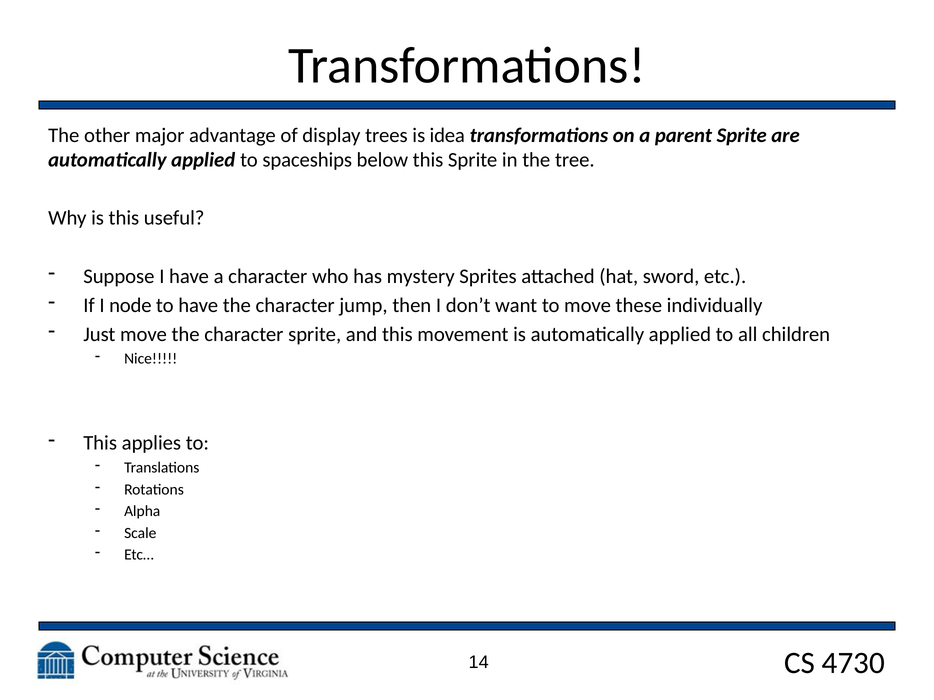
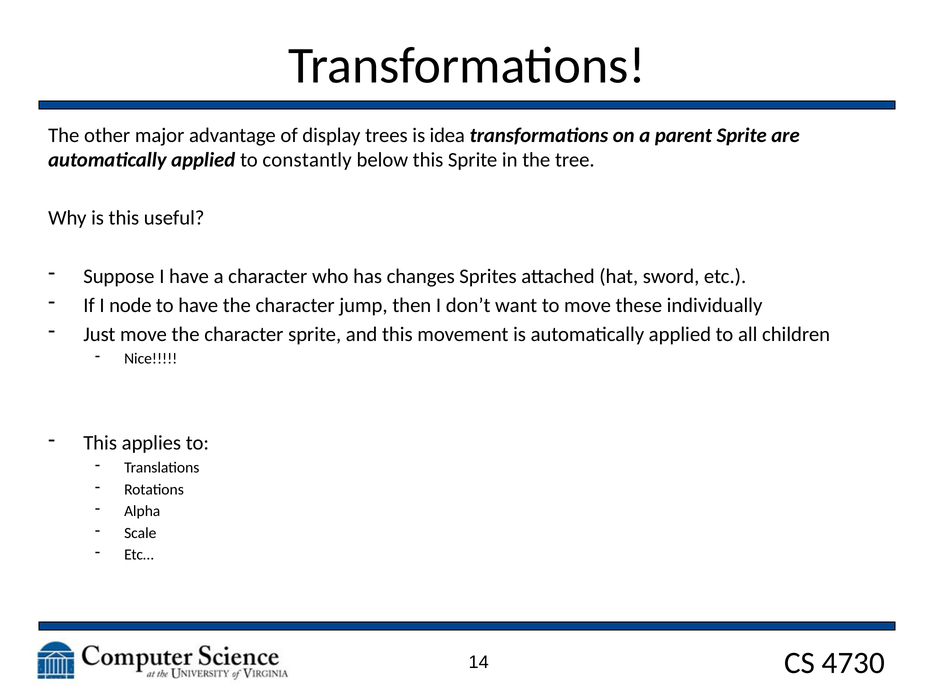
spaceships: spaceships -> constantly (307, 160)
mystery: mystery -> changes (421, 276)
